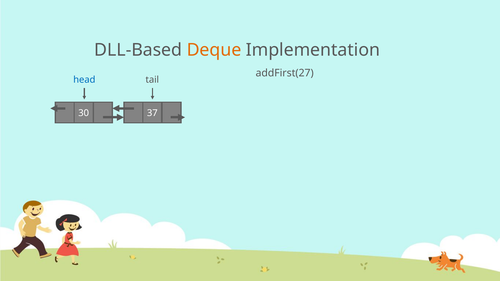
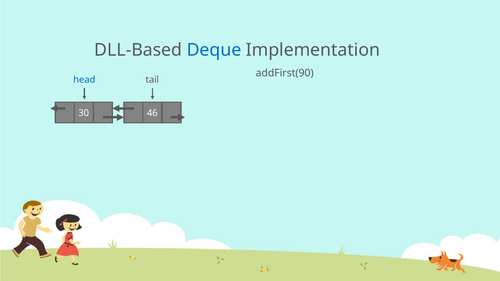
Deque colour: orange -> blue (214, 50)
addFirst(27: addFirst(27 -> addFirst(90 (285, 73)
37: 37 -> 46 (152, 113)
